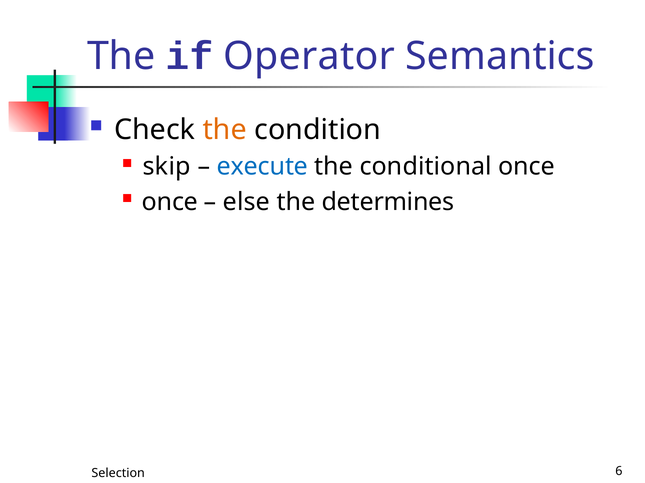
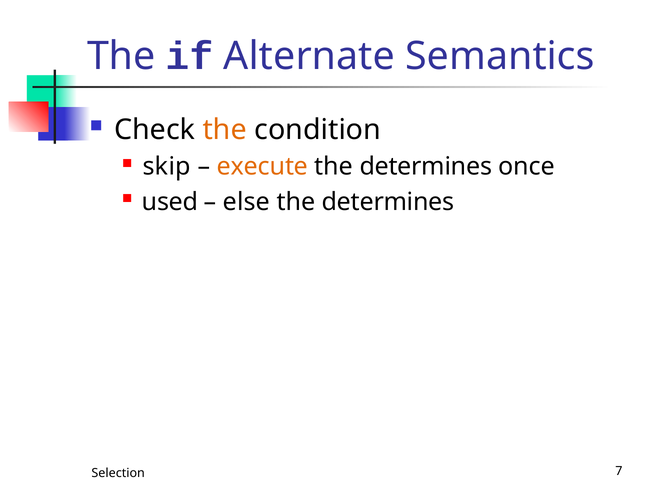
Operator: Operator -> Alternate (309, 56)
execute colour: blue -> orange (262, 167)
conditional: conditional -> determines (426, 167)
once: once -> used (170, 202)
6: 6 -> 7 (619, 472)
